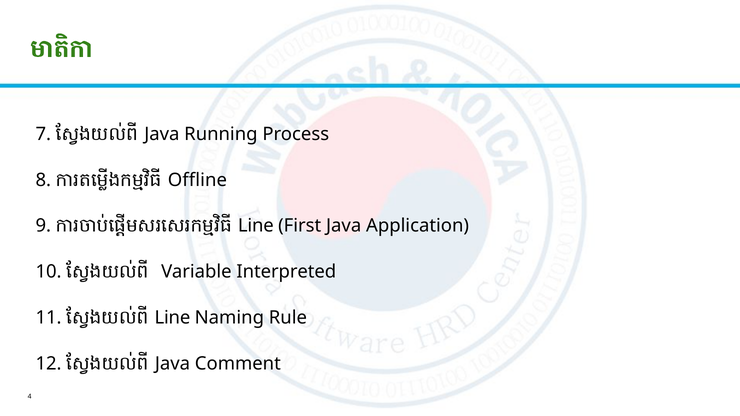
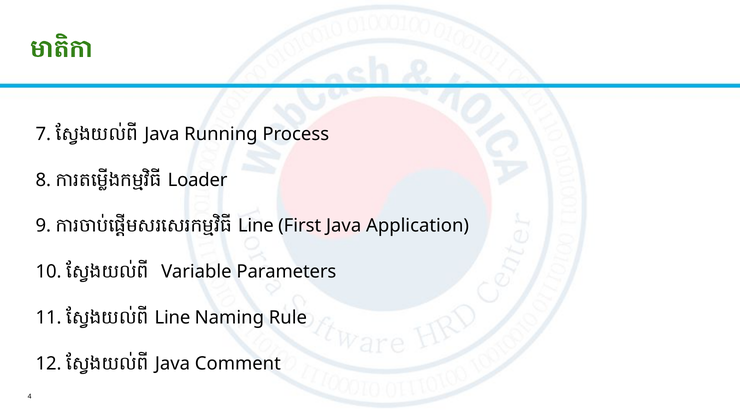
Offline: Offline -> Loader (198, 180)
Interpreted: Interpreted -> Parameters (286, 272)
